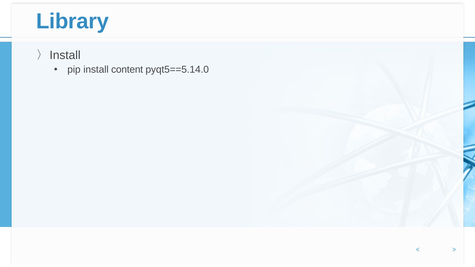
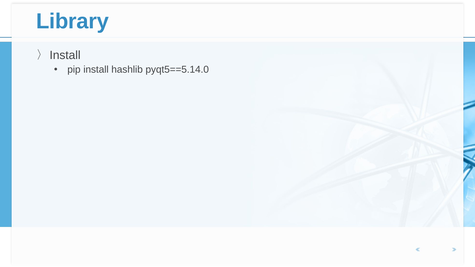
content: content -> hashlib (127, 70)
